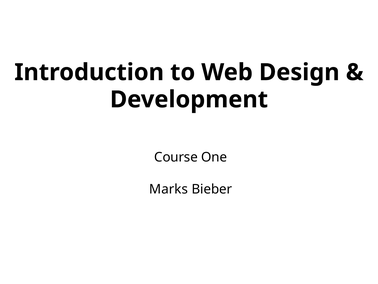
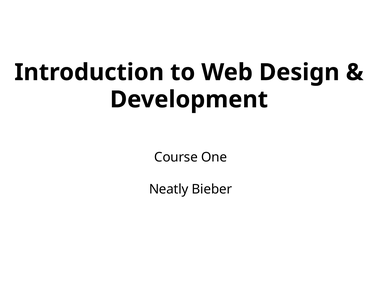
Marks: Marks -> Neatly (169, 189)
